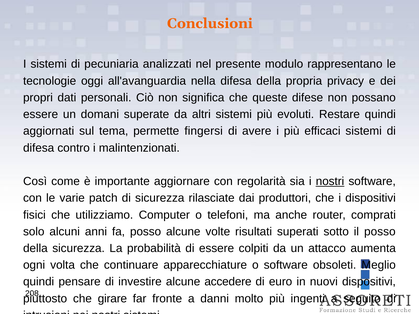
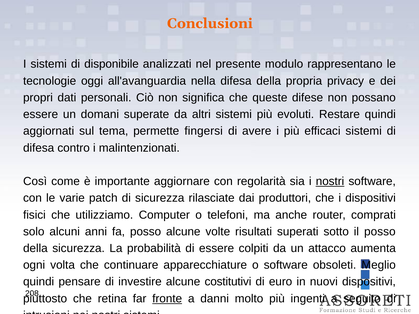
pecuniaria: pecuniaria -> disponibile (112, 64)
accedere: accedere -> costitutivi (228, 282)
girare: girare -> retina (112, 299)
fronte underline: none -> present (167, 299)
